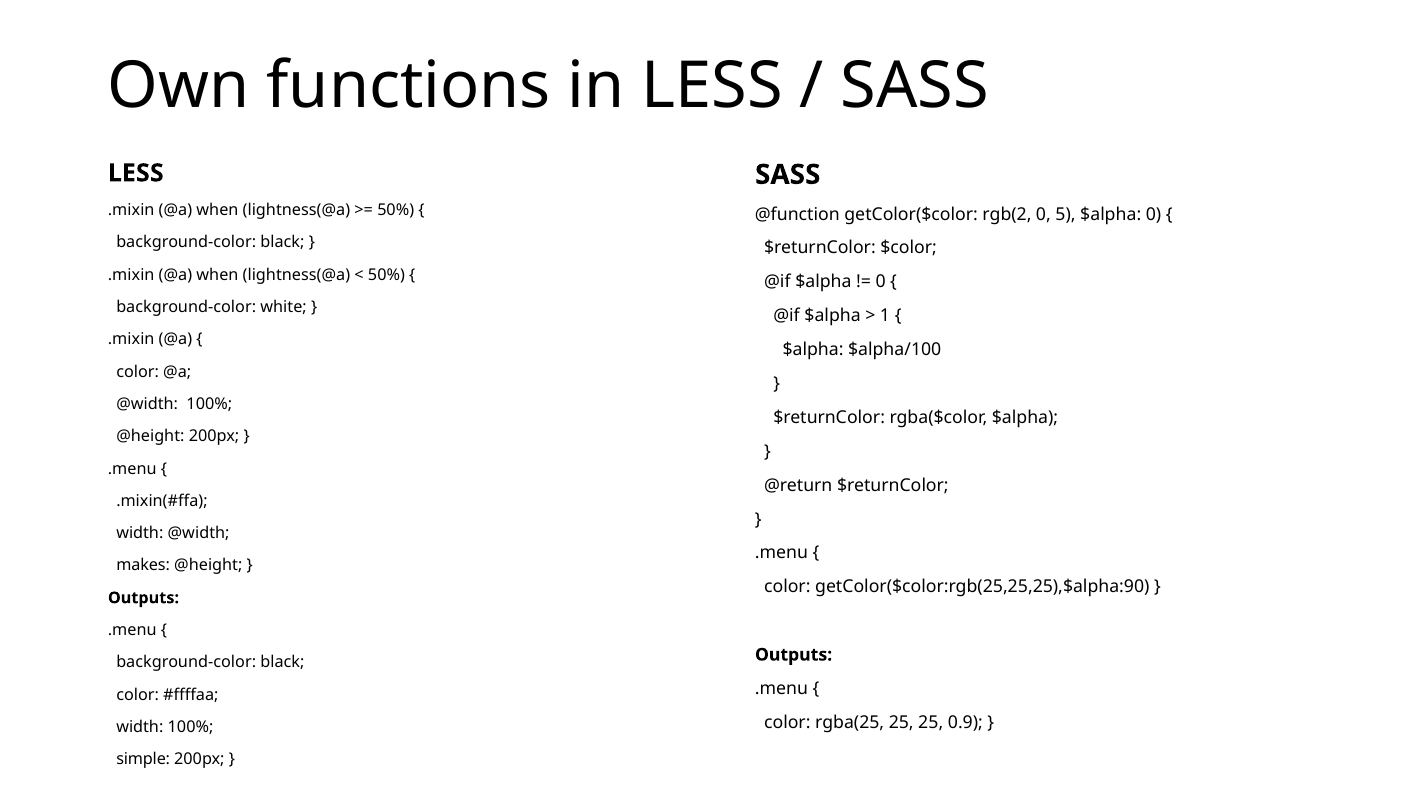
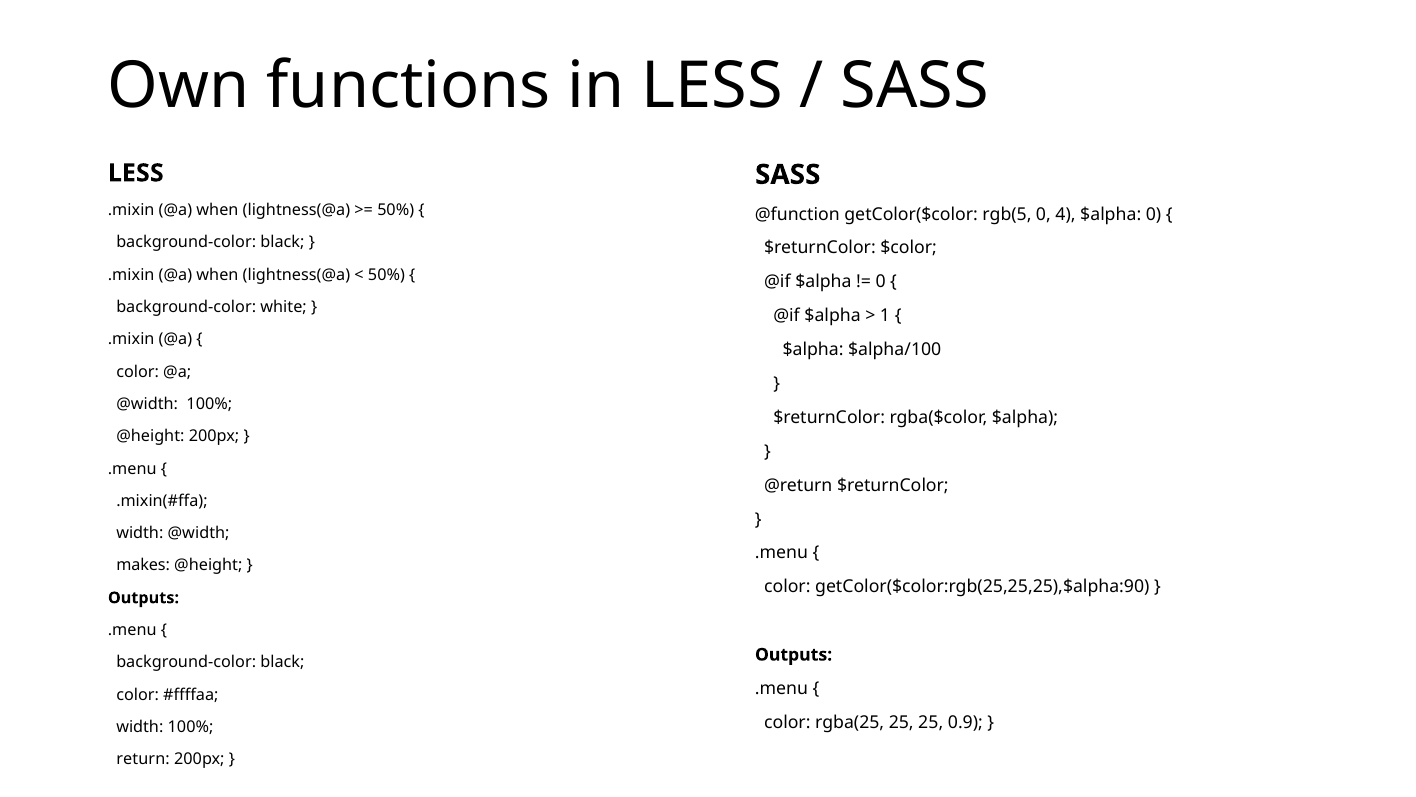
rgb(2: rgb(2 -> rgb(5 (1007, 214)
5: 5 -> 4 (1066, 214)
simple: simple -> return (143, 759)
